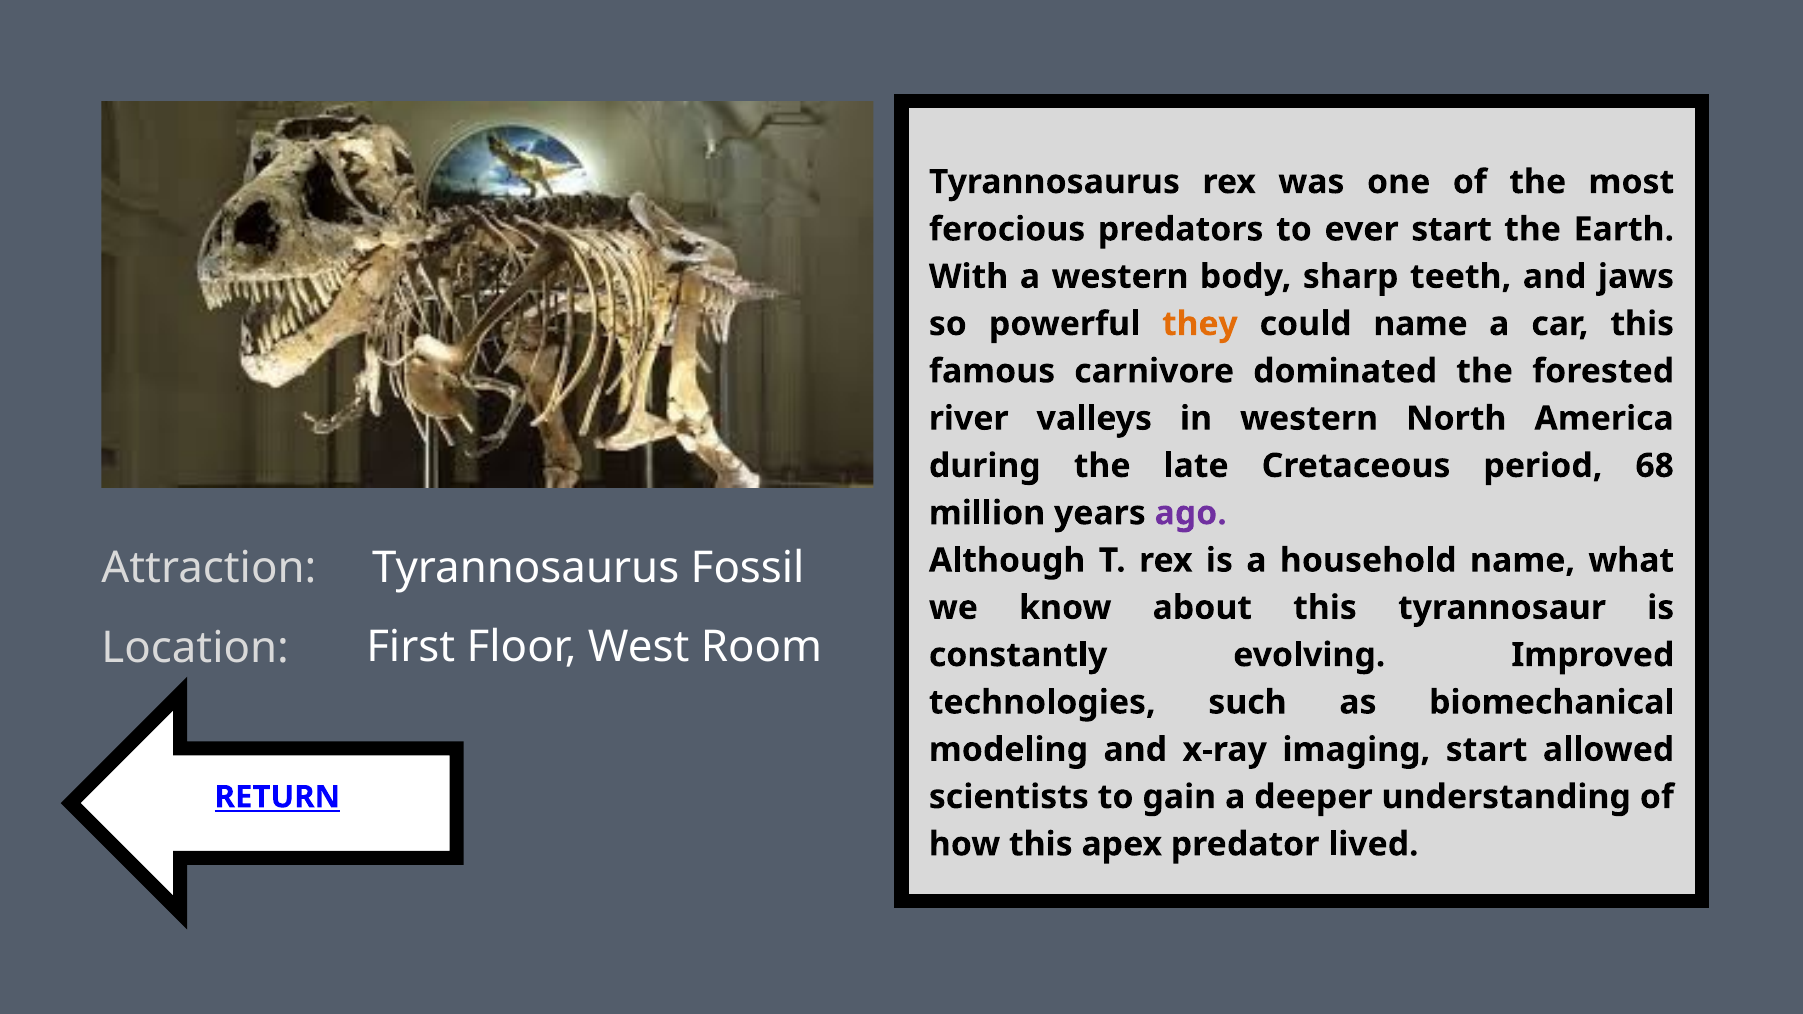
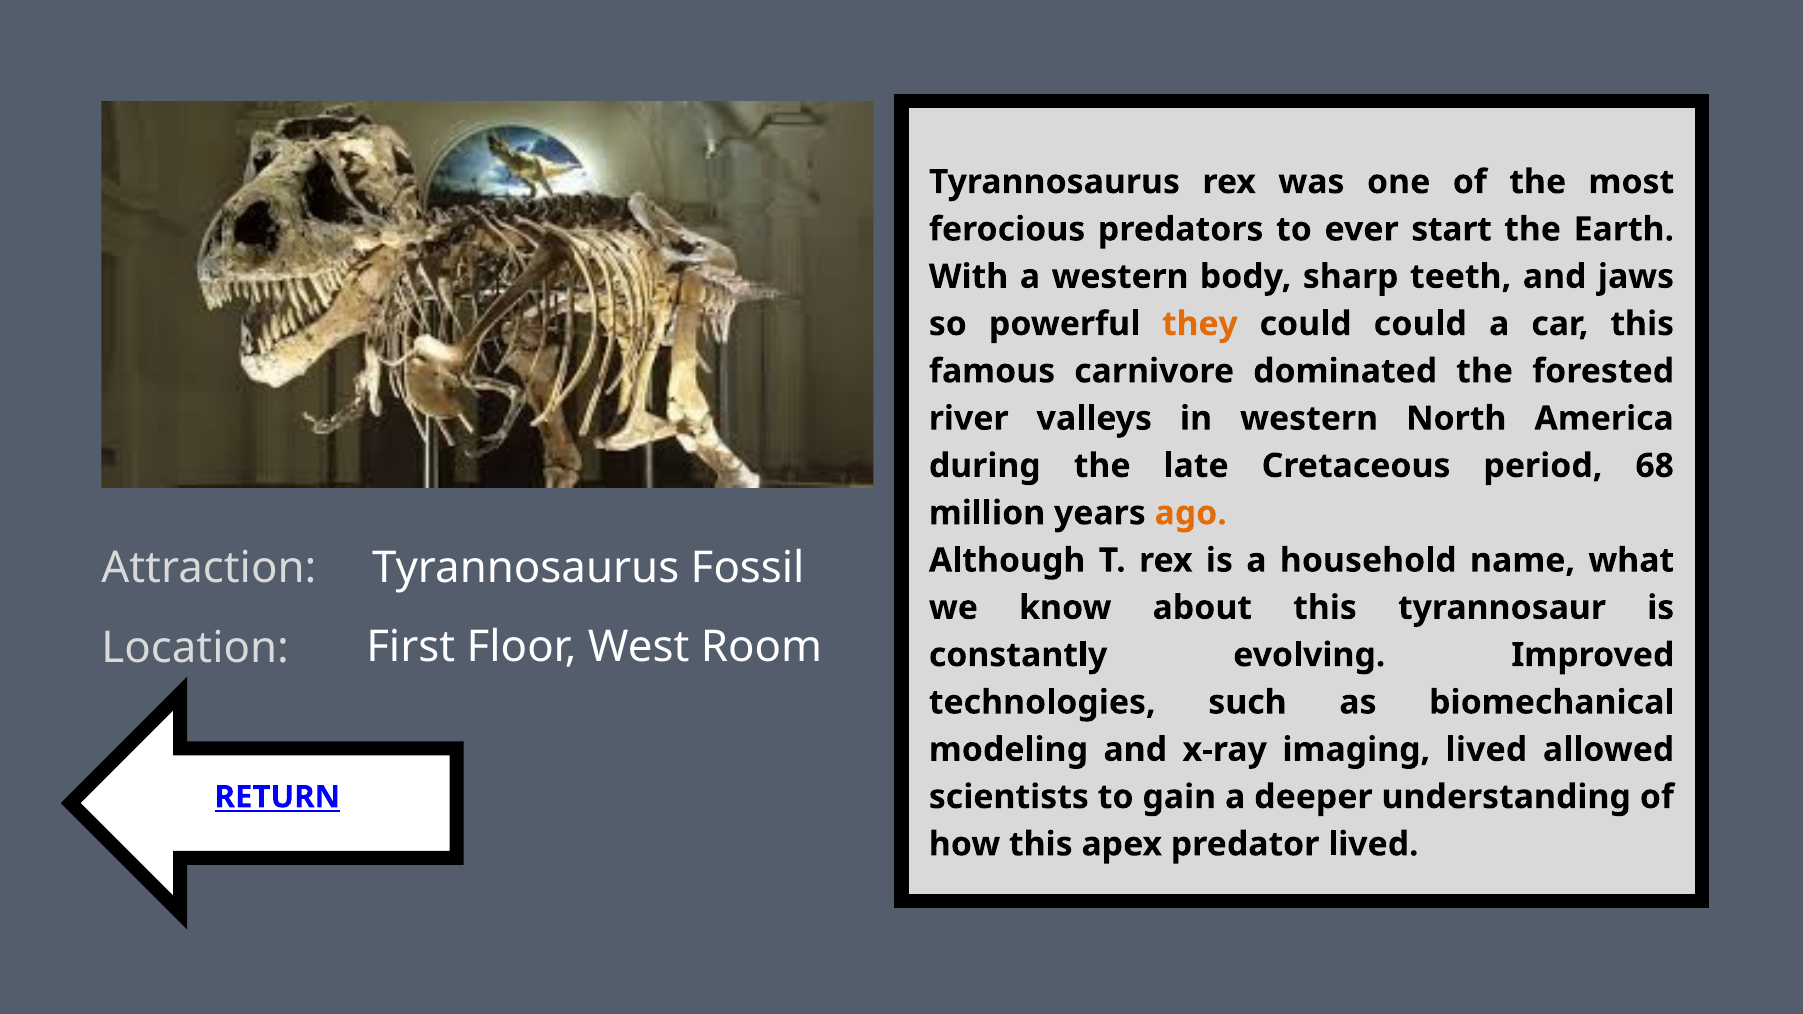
could name: name -> could (1420, 324)
ago colour: purple -> orange (1191, 513)
imaging start: start -> lived (1486, 750)
